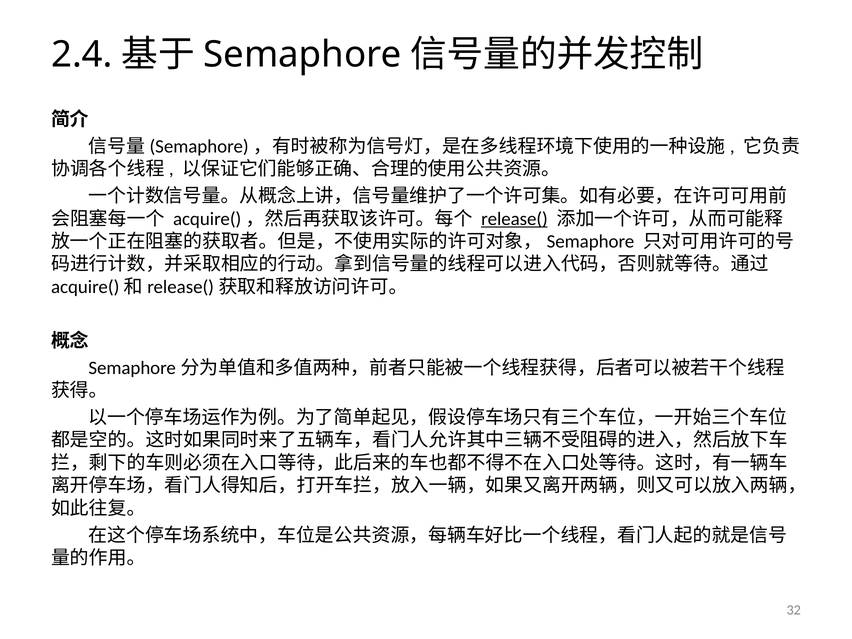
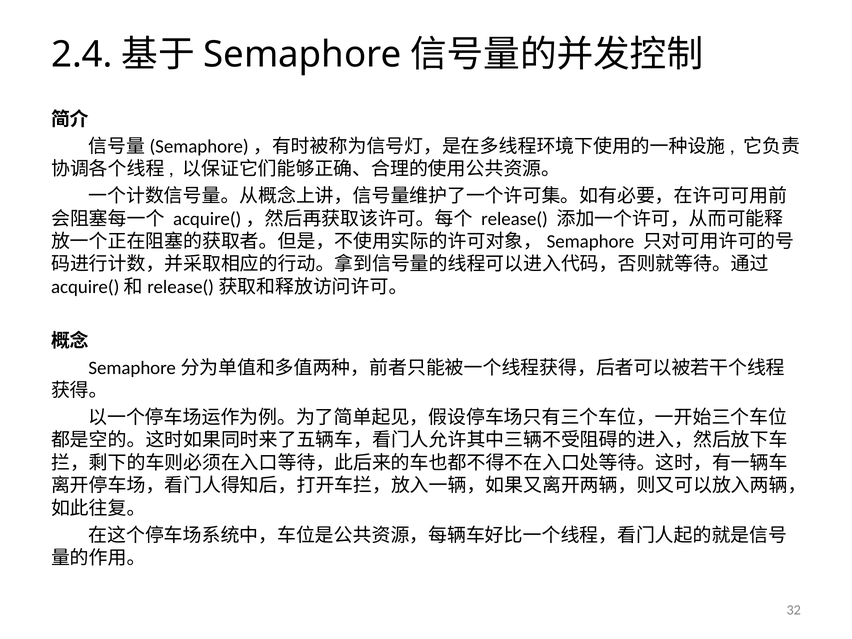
release( underline: present -> none (514, 219)
